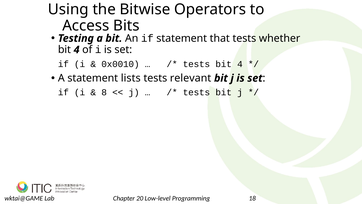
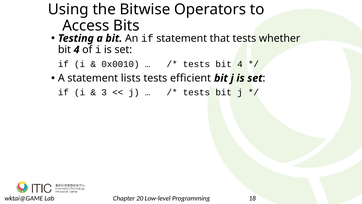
relevant: relevant -> efficient (191, 78)
8: 8 -> 3 (104, 92)
